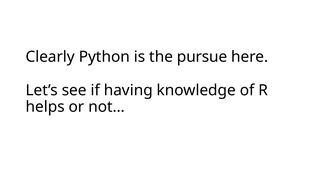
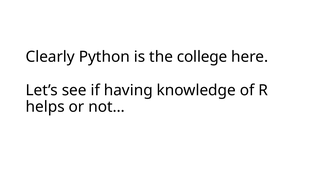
pursue: pursue -> college (202, 57)
